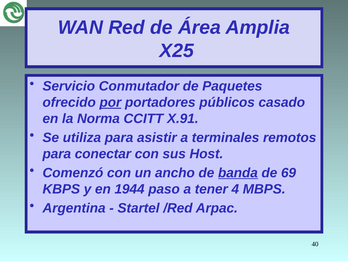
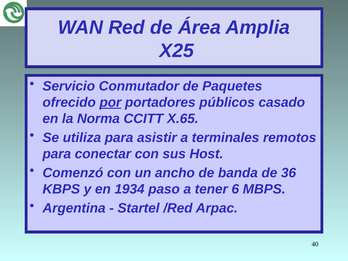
X.91: X.91 -> X.65 (183, 119)
banda underline: present -> none (238, 173)
69: 69 -> 36 (289, 173)
1944: 1944 -> 1934 (130, 189)
4: 4 -> 6 (235, 189)
